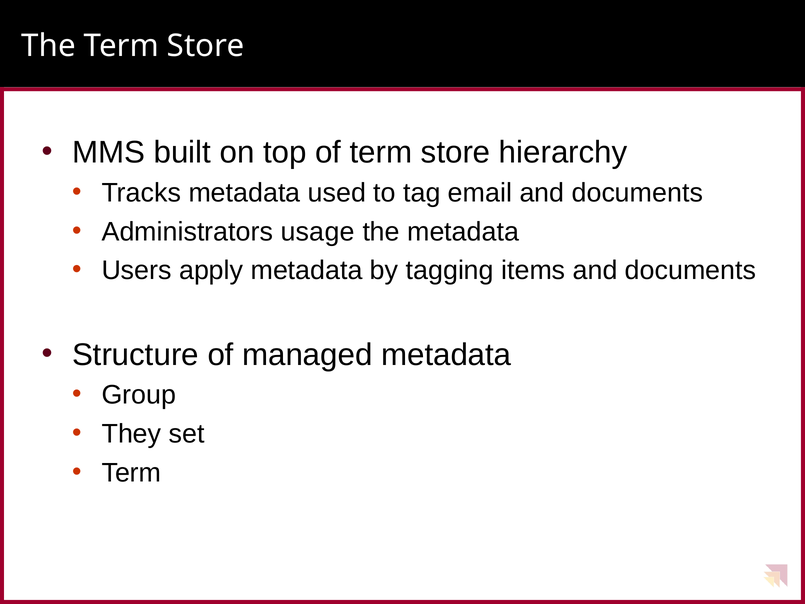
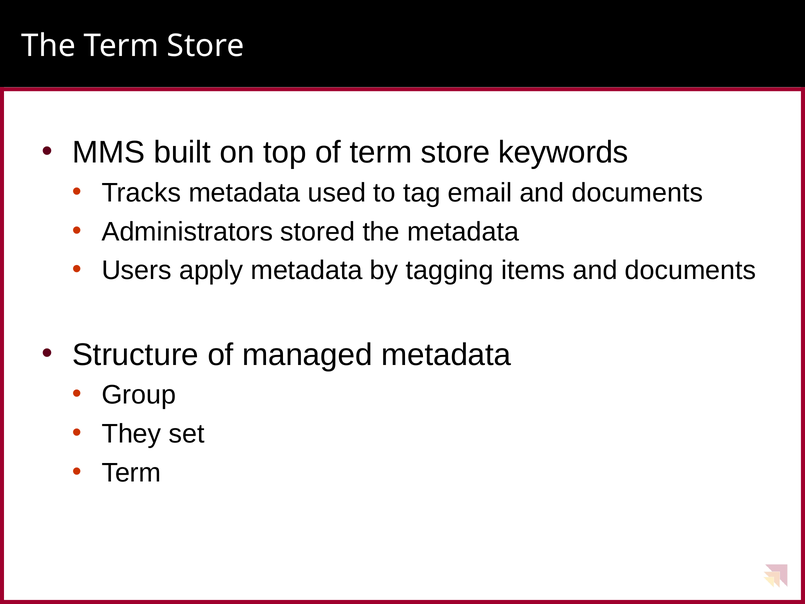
hierarchy: hierarchy -> keywords (563, 152)
usage: usage -> stored (318, 232)
